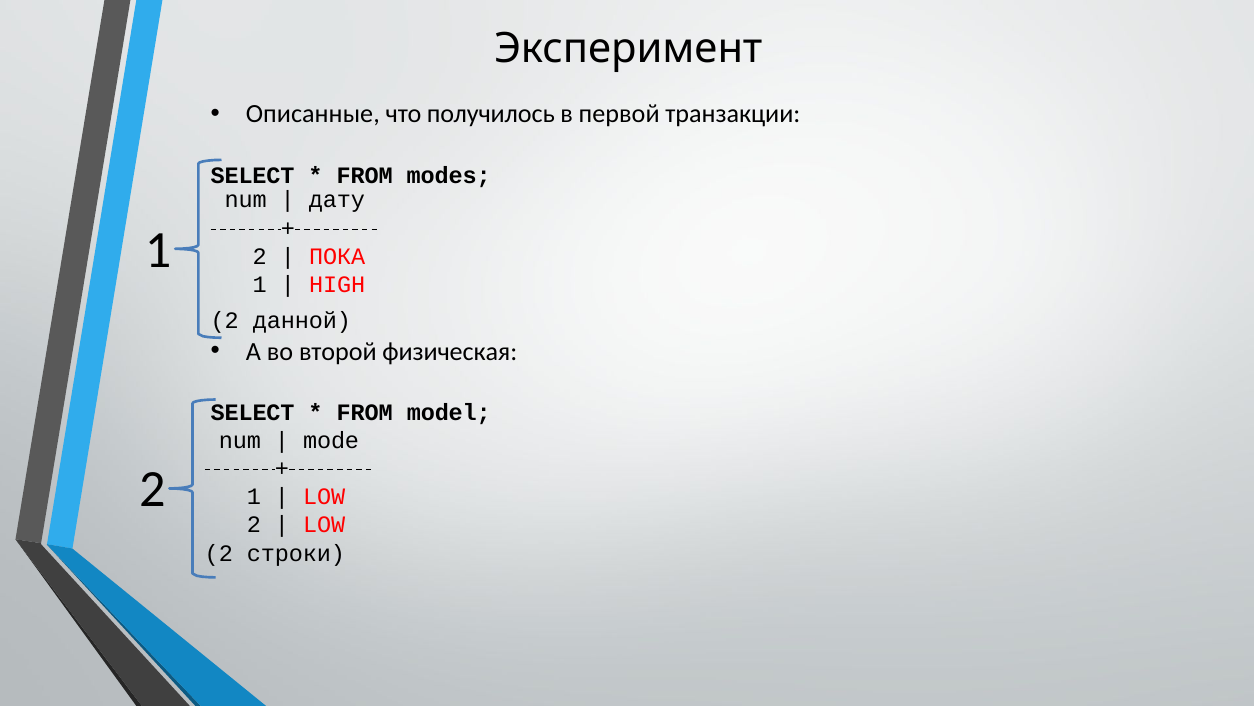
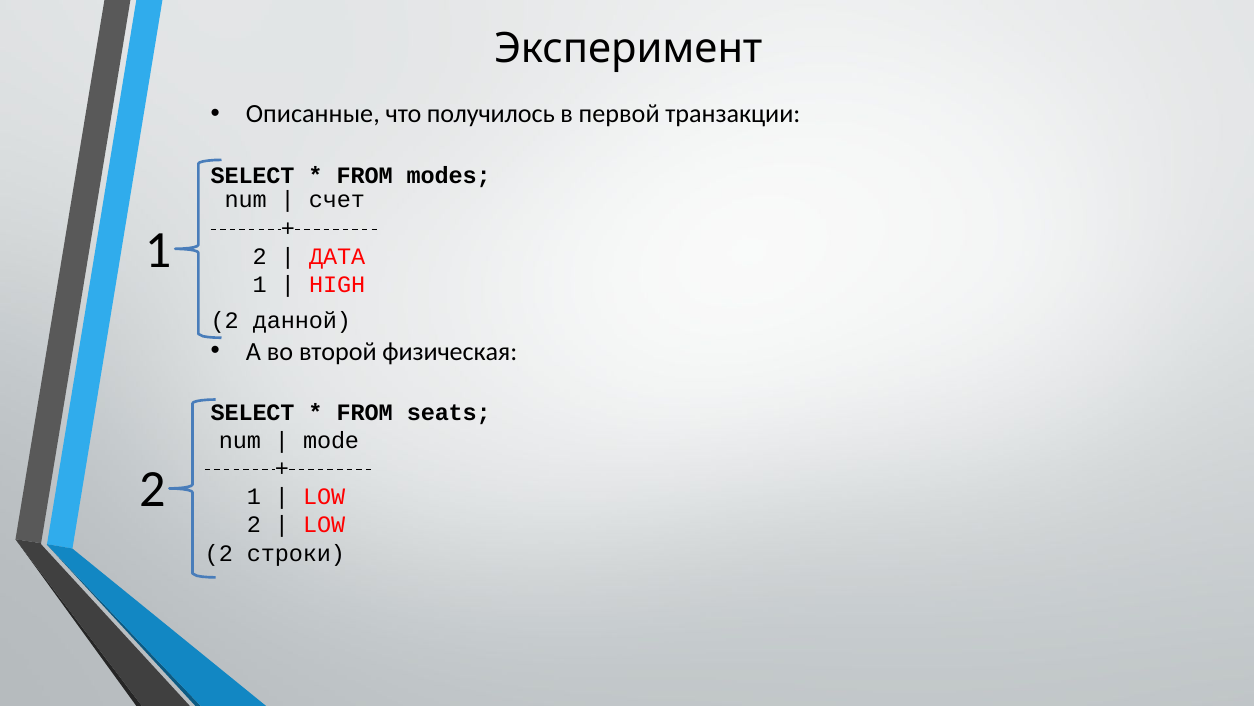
дату: дату -> счет (337, 200)
ПОКА: ПОКА -> ДАТА (337, 256)
model: model -> seats (449, 412)
